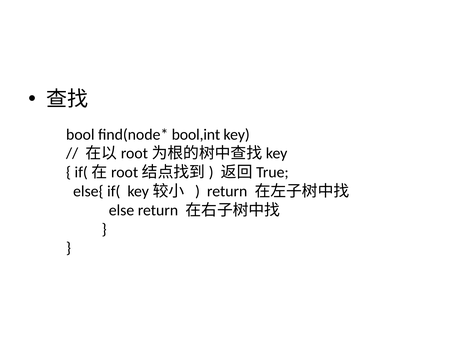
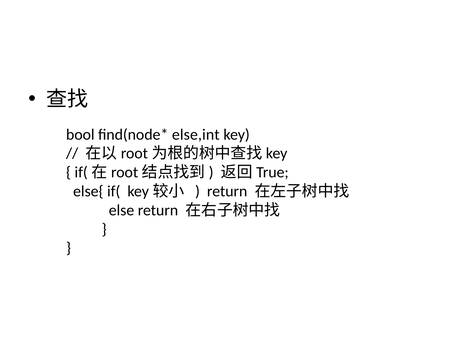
bool,int: bool,int -> else,int (196, 134)
